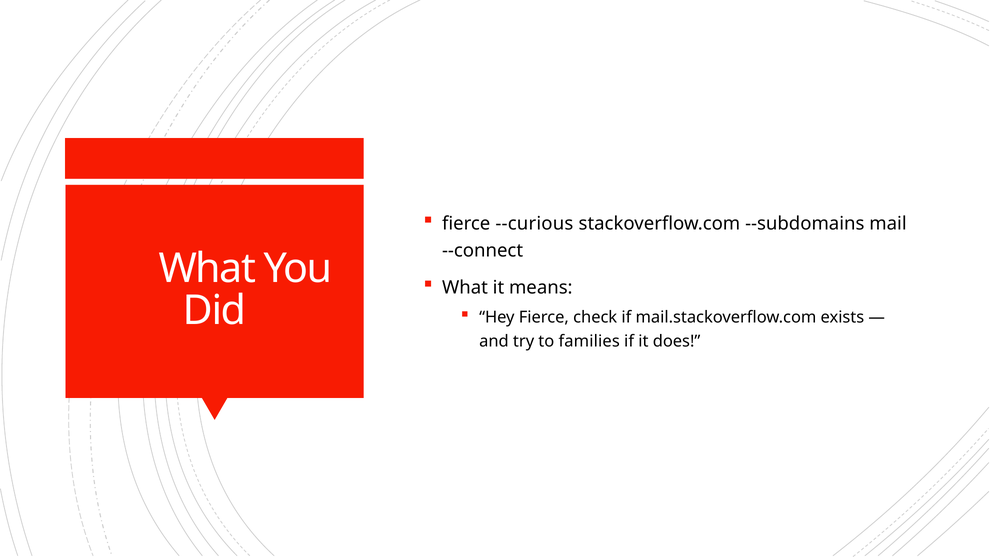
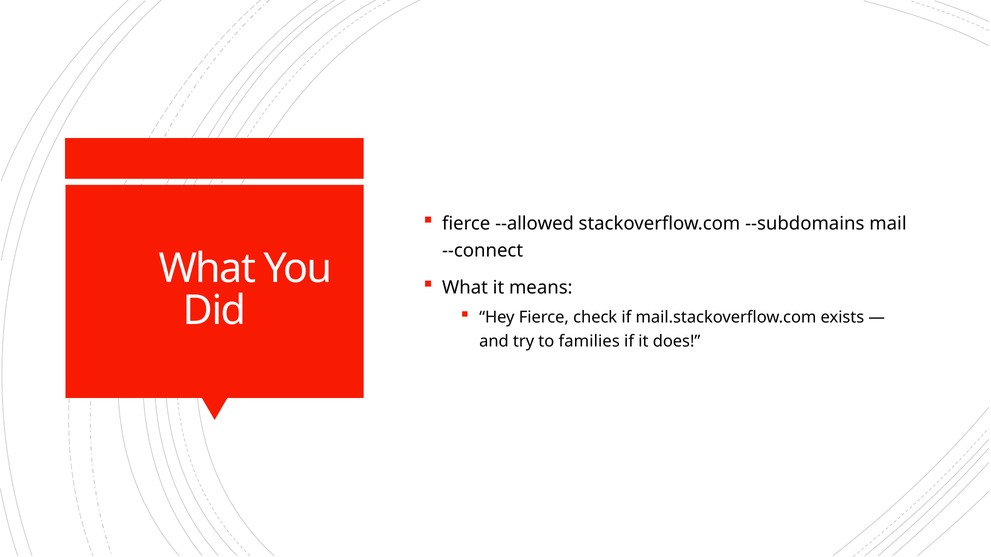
--curious: --curious -> --allowed (535, 224)
